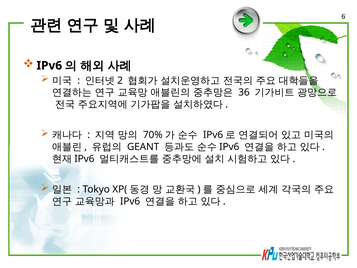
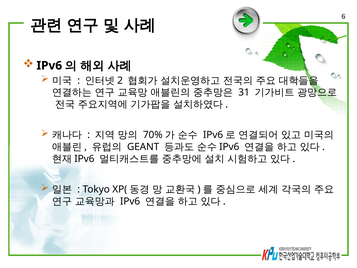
36: 36 -> 31 (244, 92)
